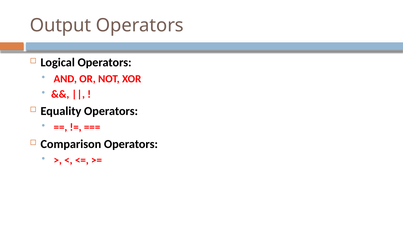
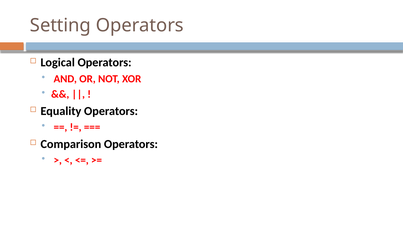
Output: Output -> Setting (60, 25)
